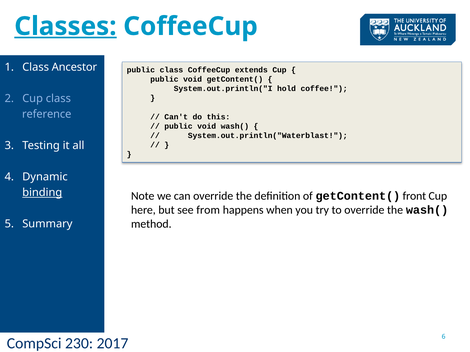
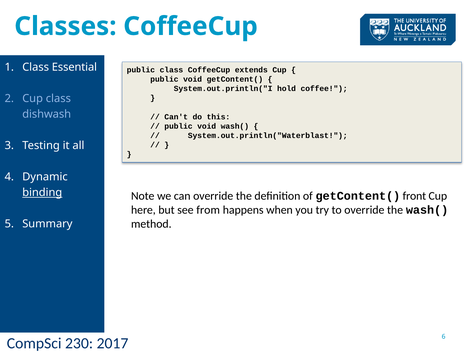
Classes underline: present -> none (65, 26)
Ancestor: Ancestor -> Essential (74, 67)
reference: reference -> dishwash (47, 114)
